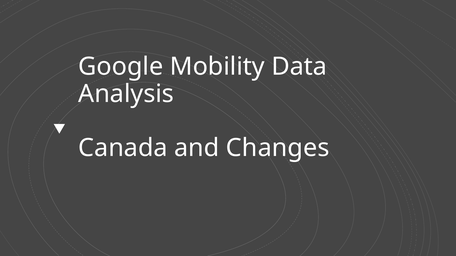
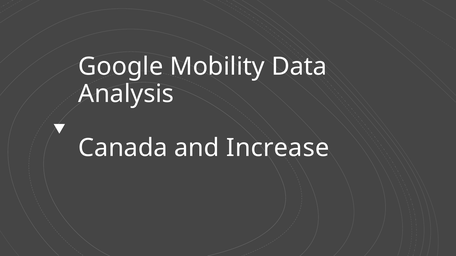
Changes: Changes -> Increase (278, 148)
